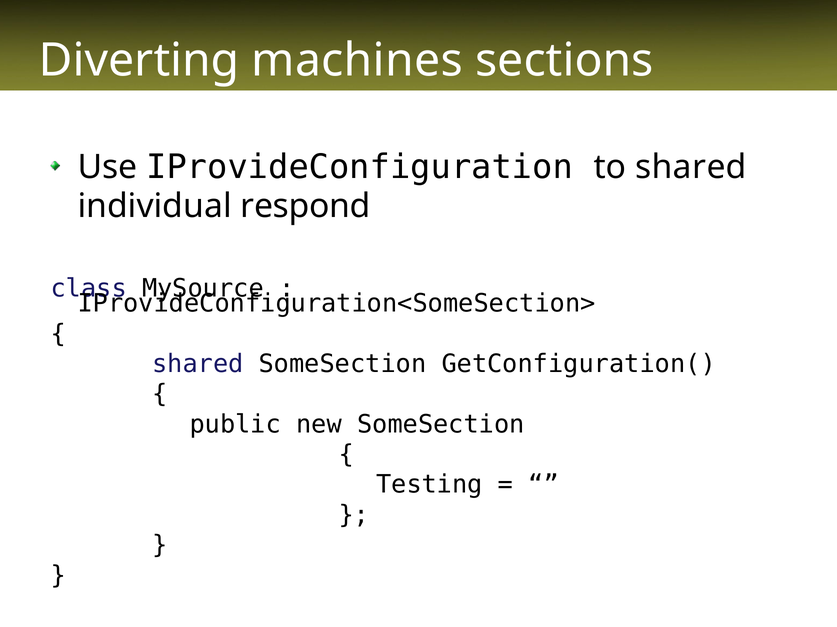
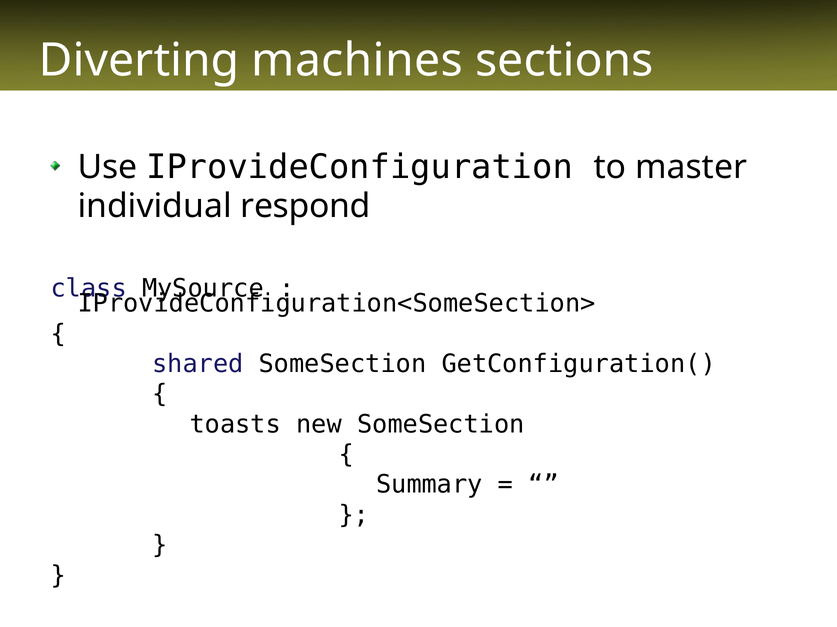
to shared: shared -> master (691, 167)
public: public -> toasts (235, 425)
Testing: Testing -> Summary (429, 485)
